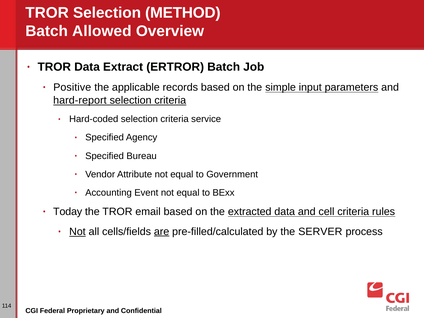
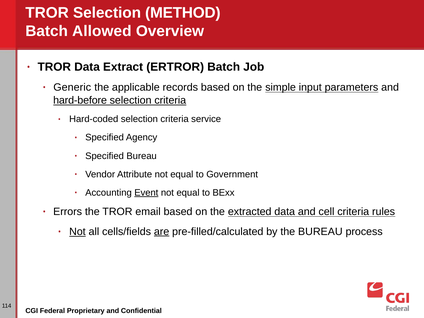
Positive: Positive -> Generic (72, 87)
hard-report: hard-report -> hard-before (80, 100)
Event underline: none -> present (146, 193)
Today: Today -> Errors (68, 212)
the SERVER: SERVER -> BUREAU (320, 232)
